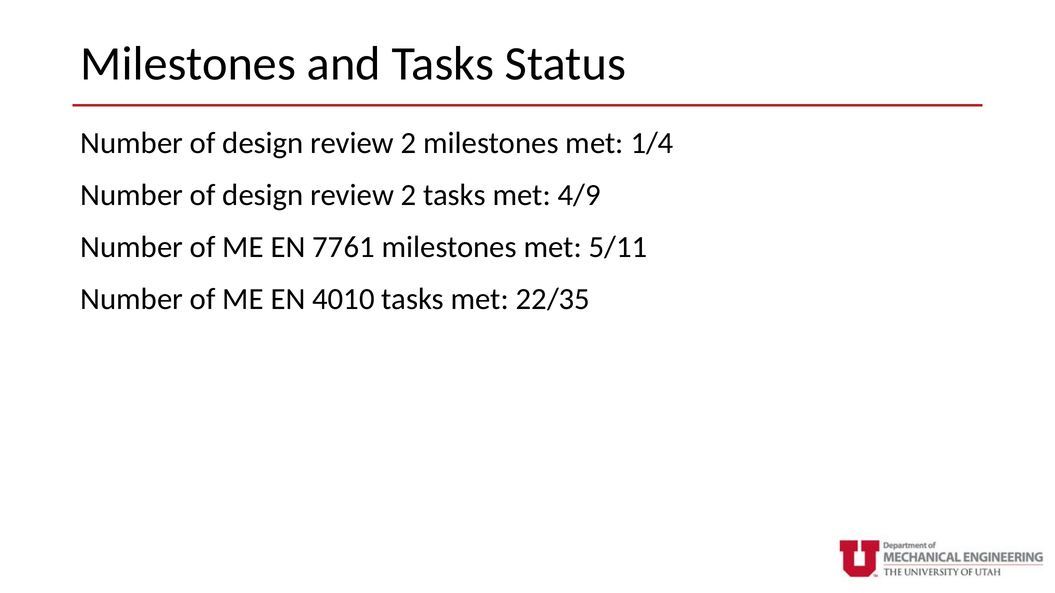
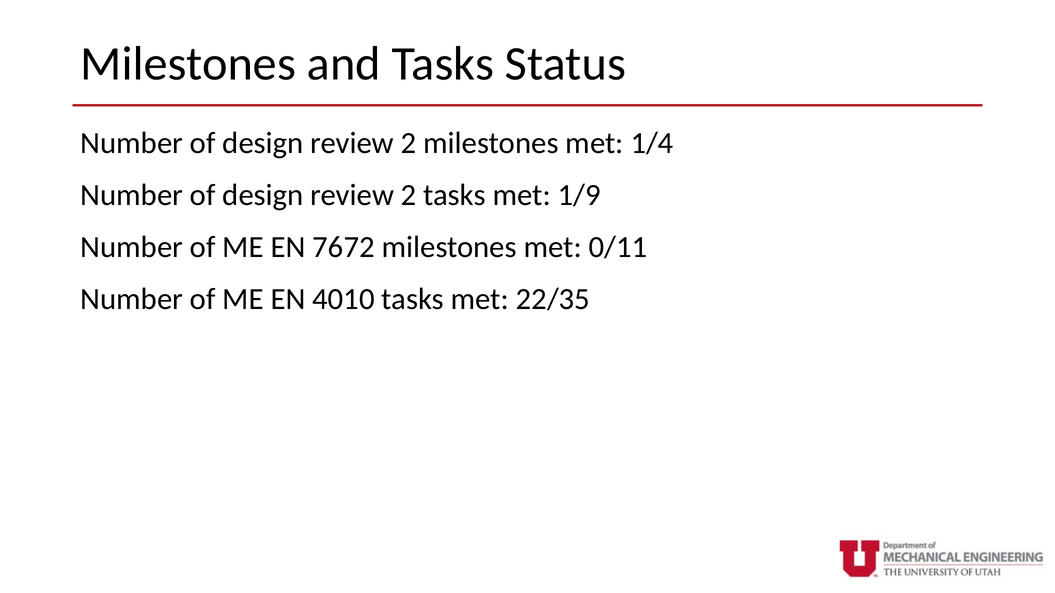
4/9: 4/9 -> 1/9 (579, 195)
7761: 7761 -> 7672 (344, 247)
5/11: 5/11 -> 0/11 (618, 247)
